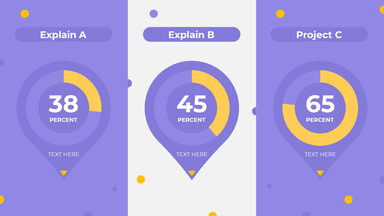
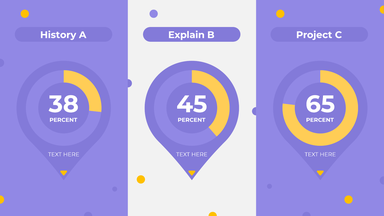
Explain: Explain -> History (58, 35)
